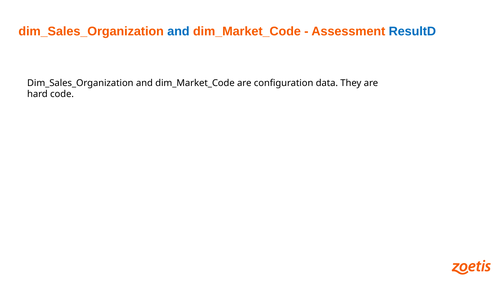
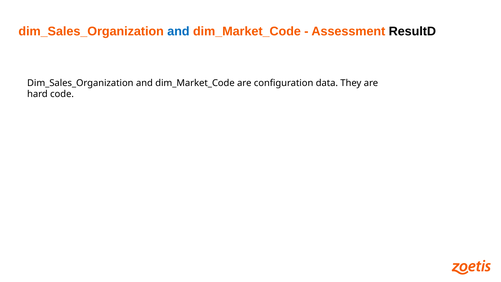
ResultD colour: blue -> black (412, 31)
